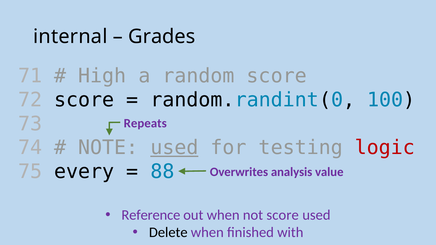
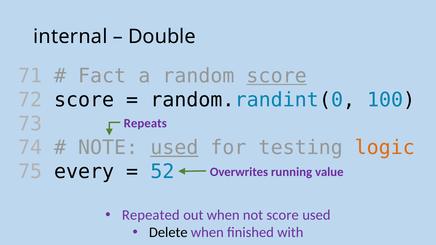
Grades: Grades -> Double (162, 37)
High: High -> Fact (102, 76)
score underline: none -> present (277, 76)
logic colour: red -> orange (385, 148)
88: 88 -> 52 (163, 172)
analysis: analysis -> running (292, 172)
Reference: Reference -> Repeated (151, 215)
